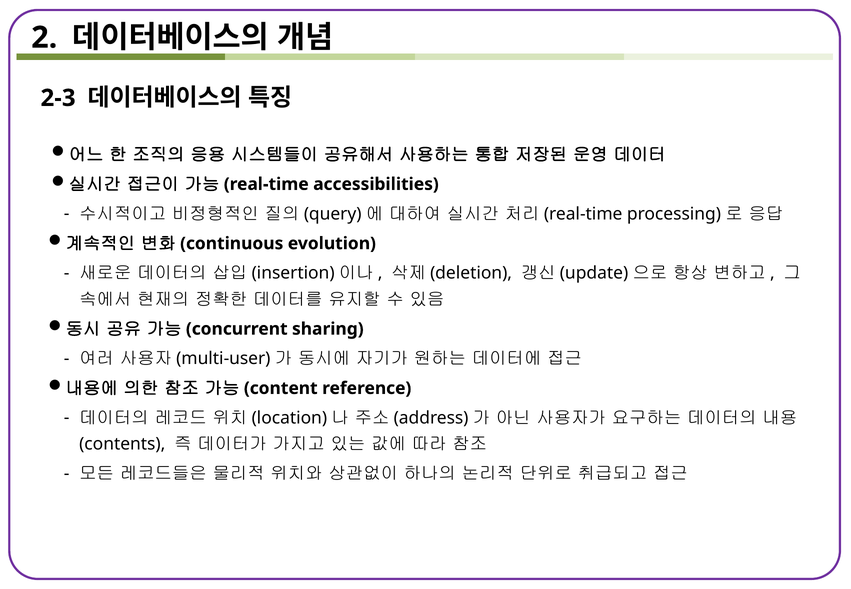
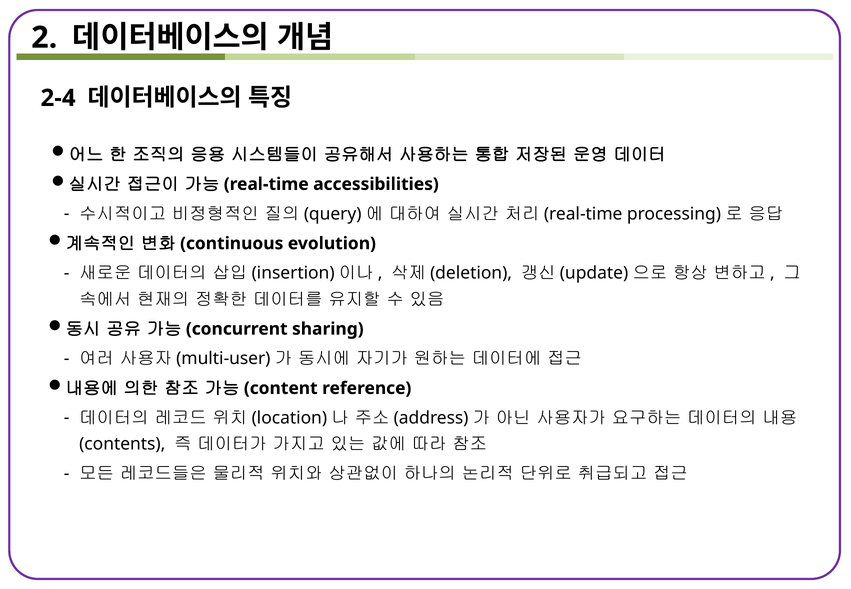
2-3: 2-3 -> 2-4 (58, 98)
